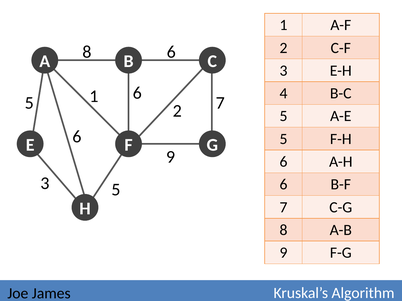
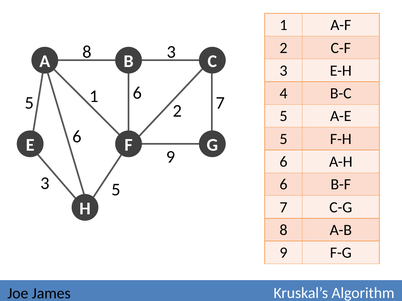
8 6: 6 -> 3 (171, 52)
